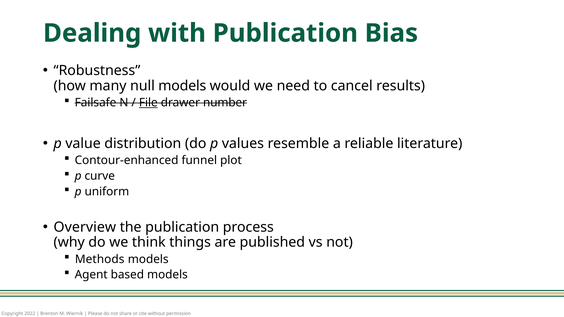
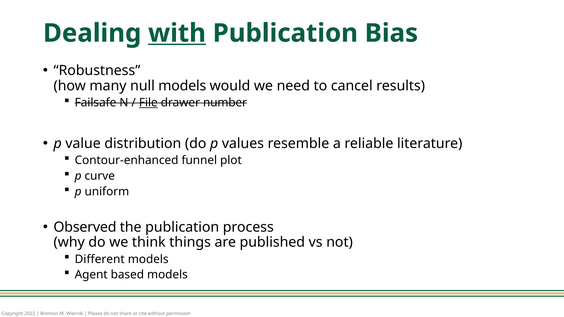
with underline: none -> present (177, 33)
Overview: Overview -> Observed (85, 227)
Methods: Methods -> Different (100, 259)
